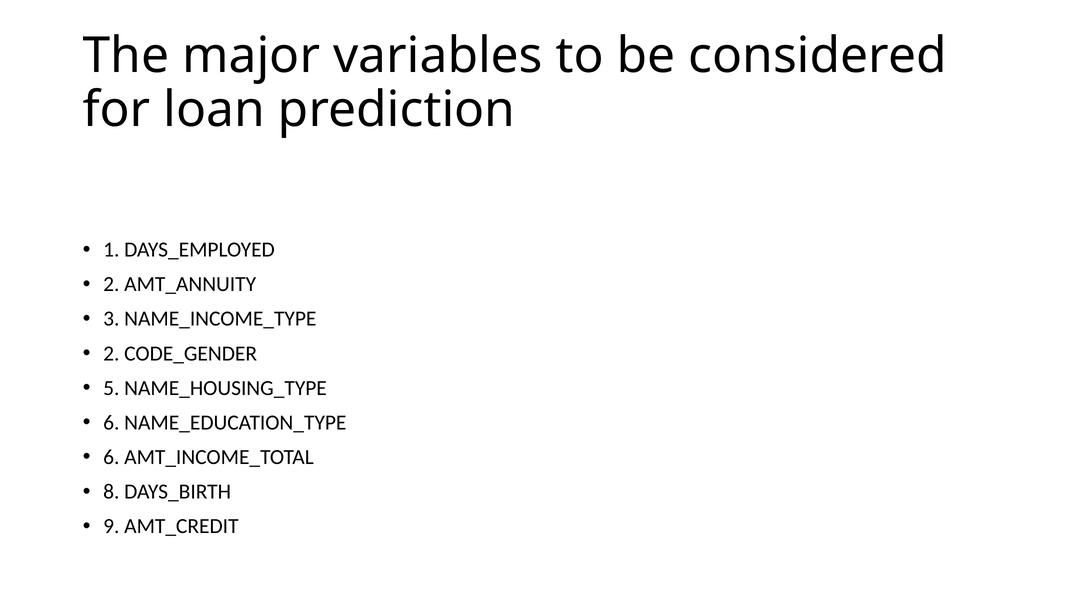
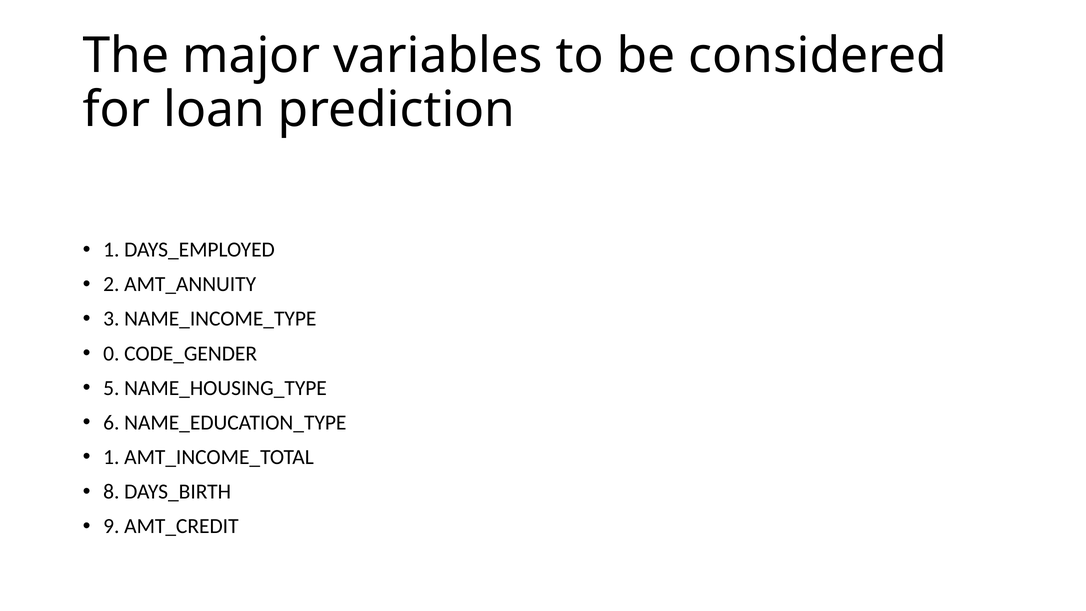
2: 2 -> 0 (111, 353)
6: 6 -> 1 (111, 457)
